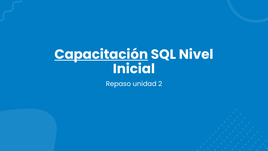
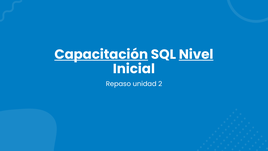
Nivel underline: none -> present (196, 54)
